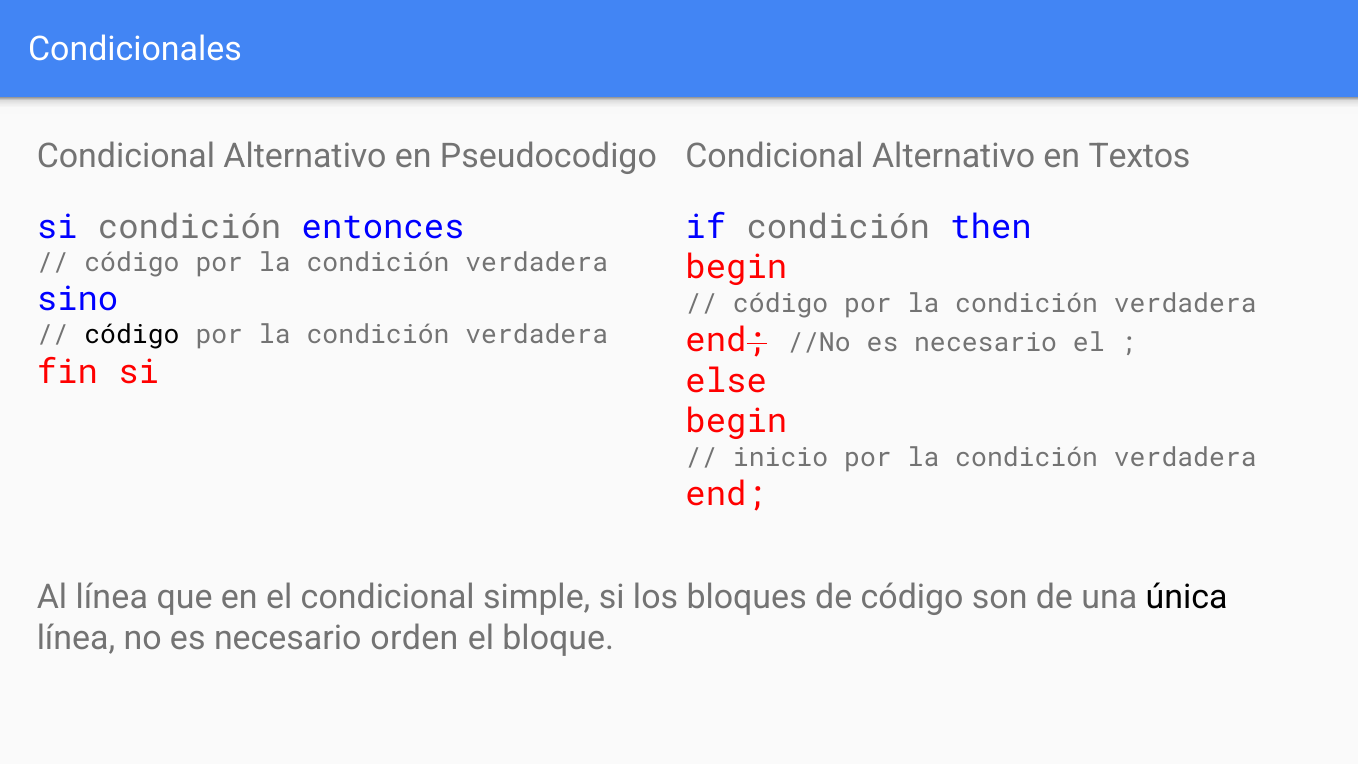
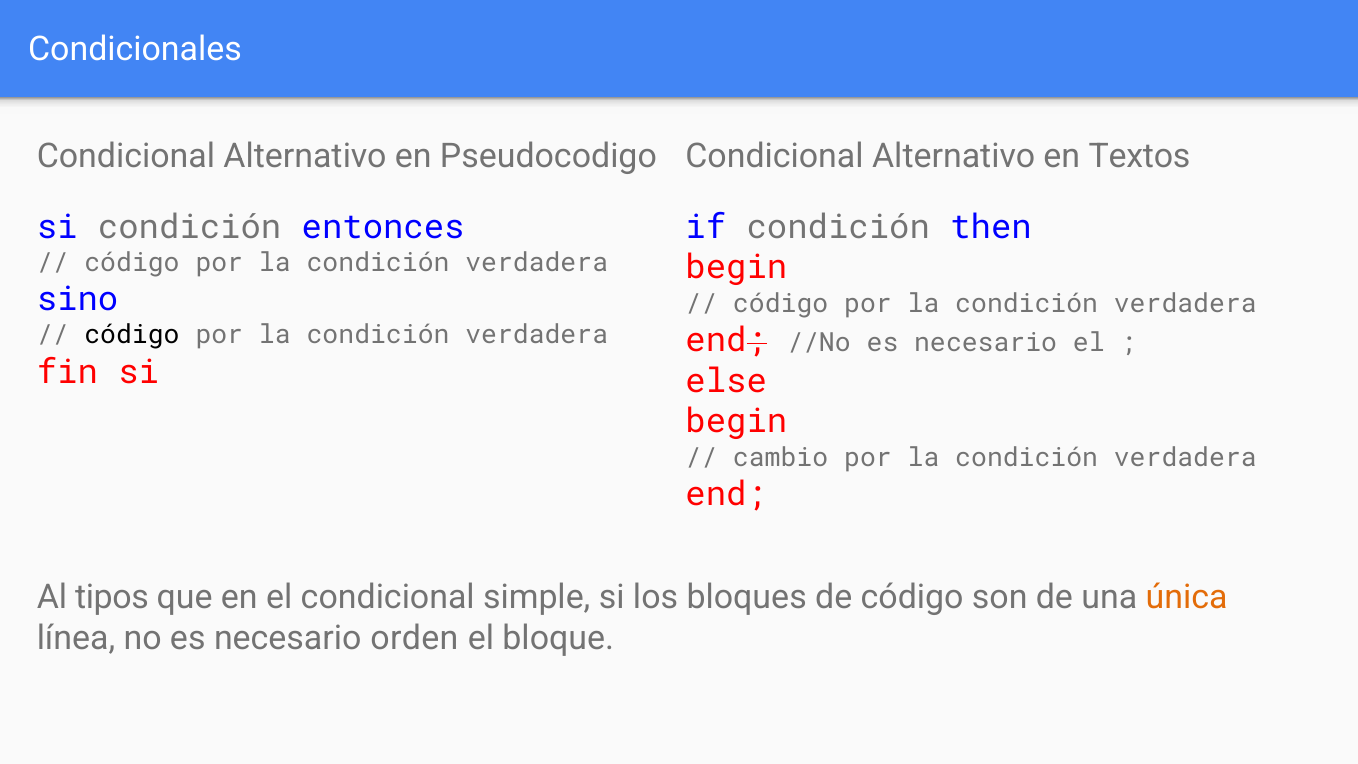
inicio: inicio -> cambio (781, 457)
Al línea: línea -> tipos (112, 598)
única colour: black -> orange (1187, 598)
